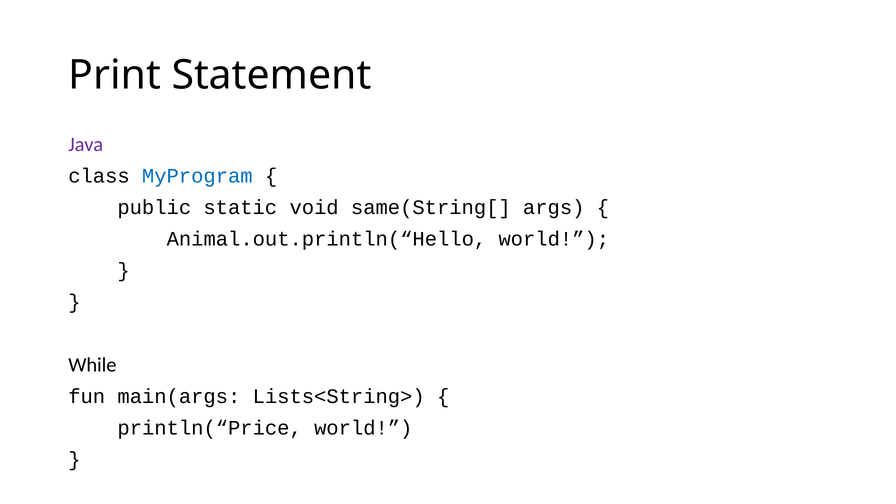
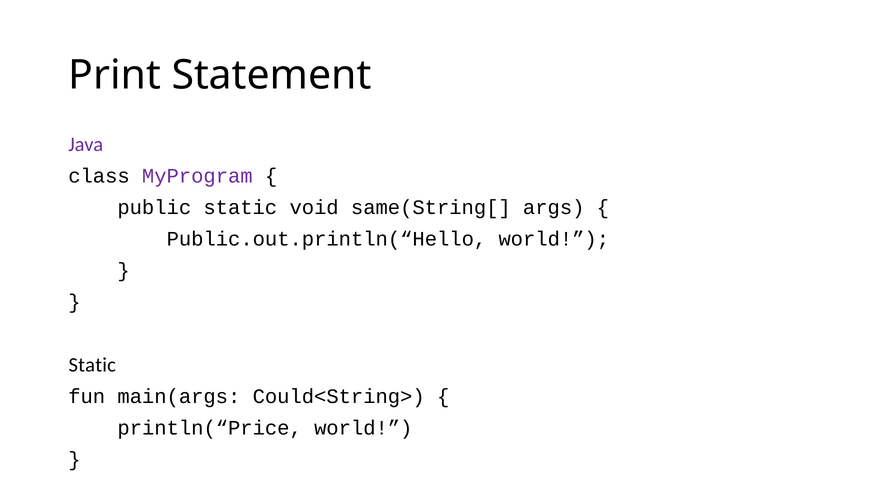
MyProgram colour: blue -> purple (197, 176)
Animal.out.println(“Hello: Animal.out.println(“Hello -> Public.out.println(“Hello (326, 239)
While: While -> Static (92, 365)
Lists<String>: Lists<String> -> Could<String> (339, 397)
